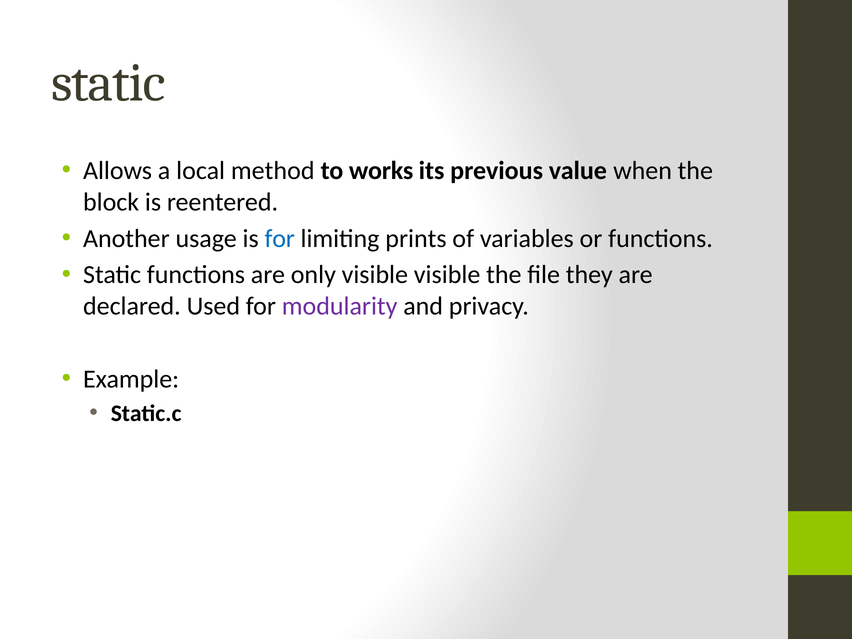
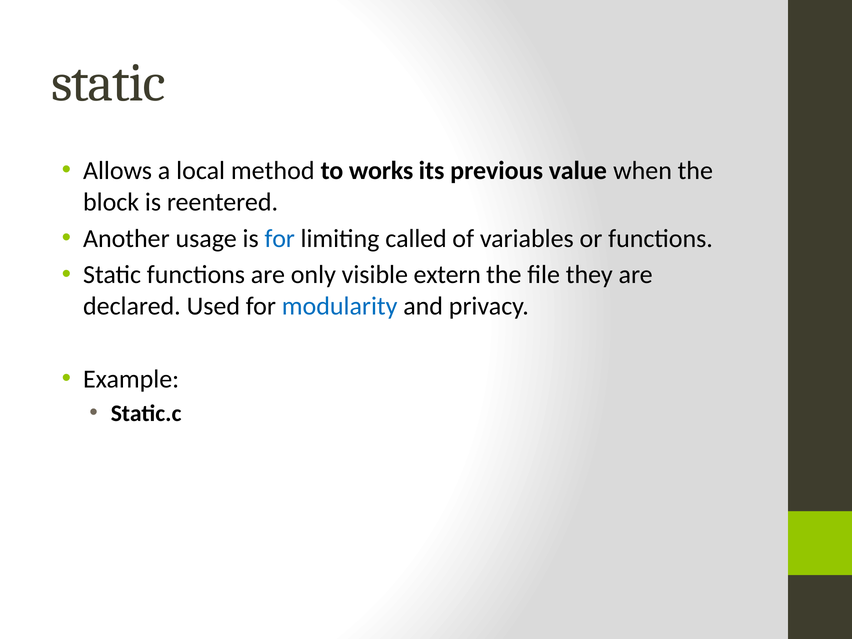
prints: prints -> called (416, 238)
visible visible: visible -> extern (447, 275)
modularity colour: purple -> blue (340, 306)
